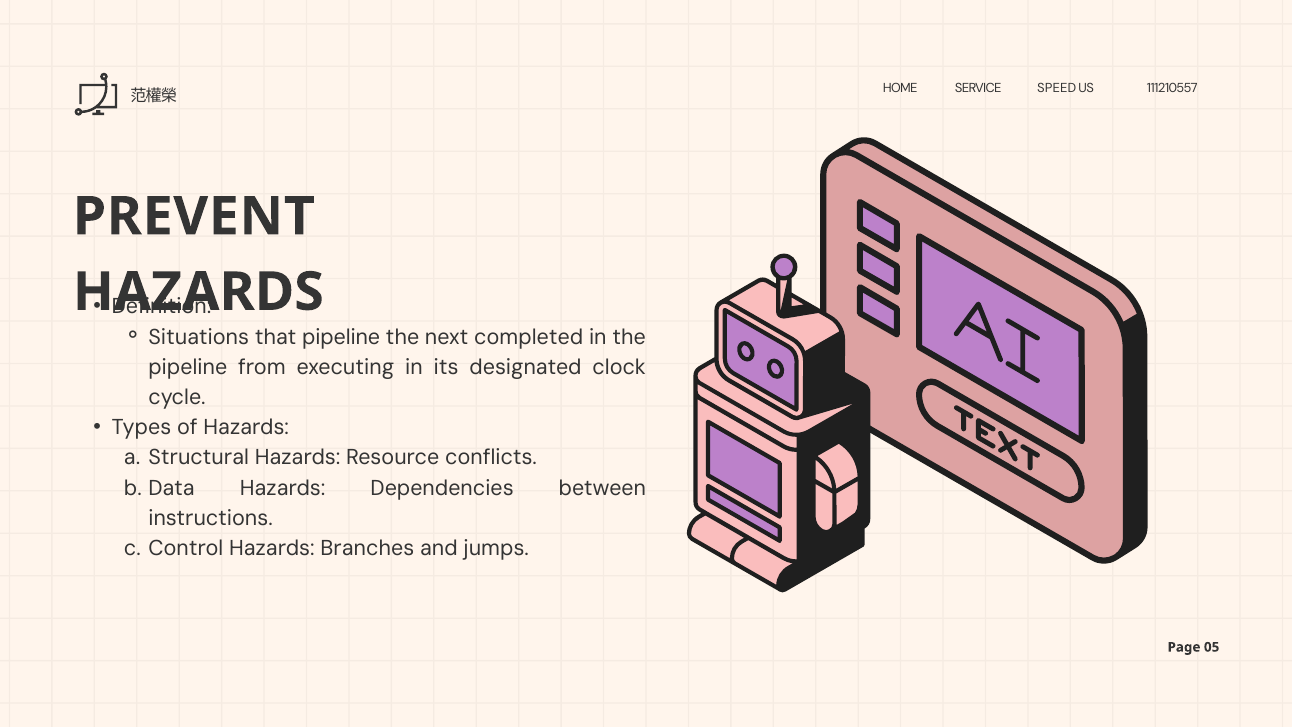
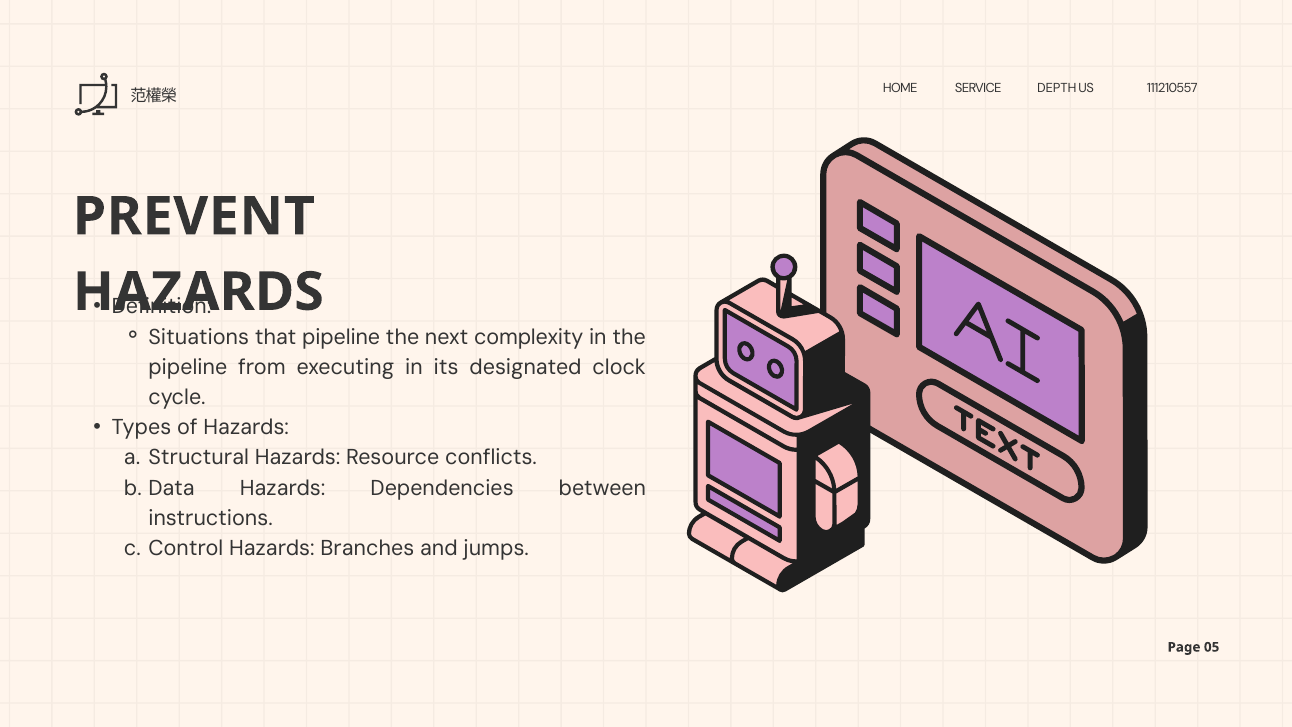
SPEED: SPEED -> DEPTH (1057, 88)
completed: completed -> complexity (529, 337)
